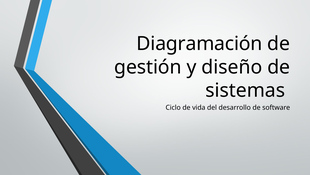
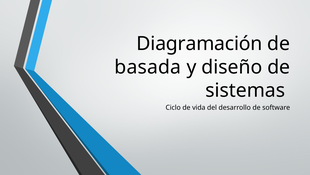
gestión: gestión -> basada (148, 67)
